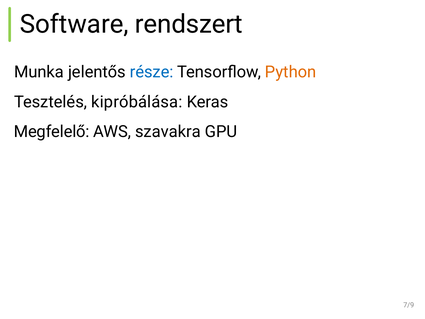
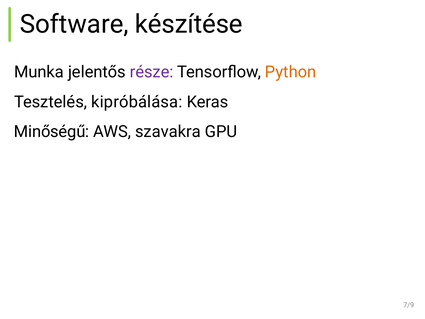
rendszert: rendszert -> készítése (189, 24)
része colour: blue -> purple (152, 72)
Megfelelő: Megfelelő -> Minőségű (52, 132)
